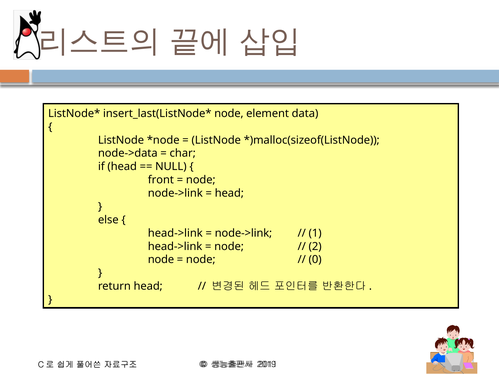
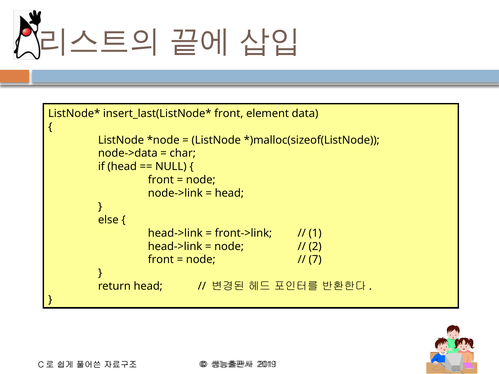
node: node -> front (229, 114)
node->link: node->link -> front->link (243, 233)
node: node -> front (161, 260)
0: 0 -> 7 (315, 260)
